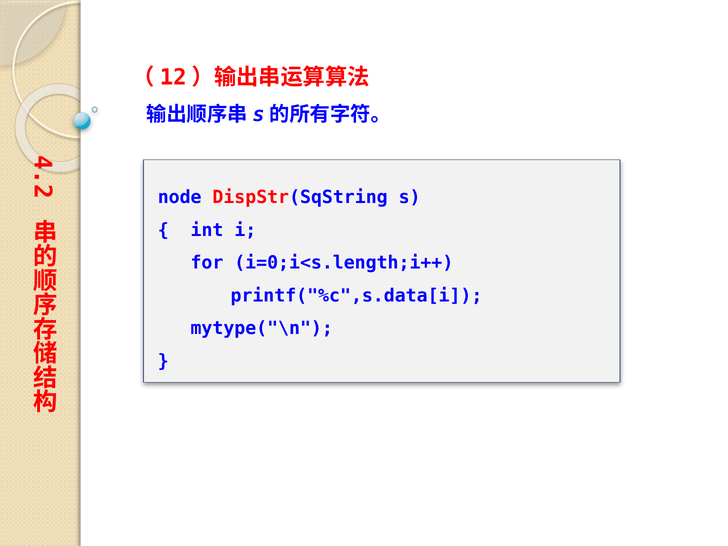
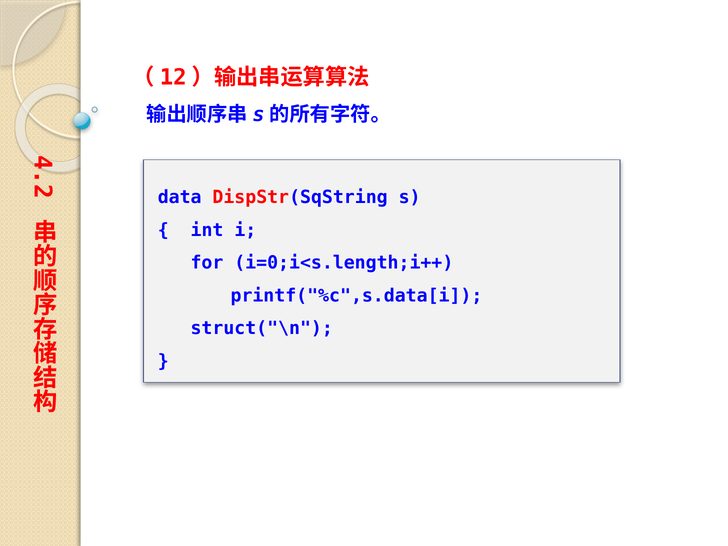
node: node -> data (180, 197)
mytype("\n: mytype("\n -> struct("\n (262, 328)
